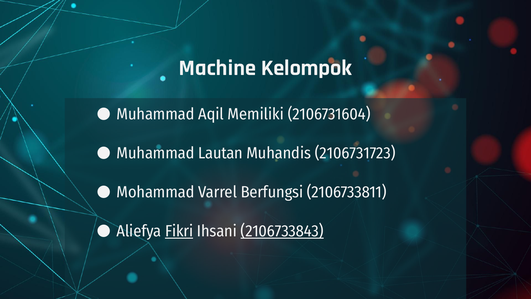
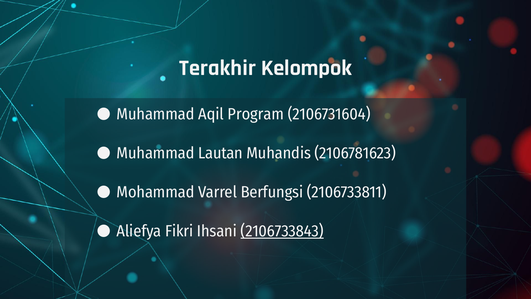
Machine: Machine -> Terakhir (217, 68)
Memiliki: Memiliki -> Program (256, 114)
2106731723: 2106731723 -> 2106781623 (355, 153)
Fikri underline: present -> none (179, 231)
